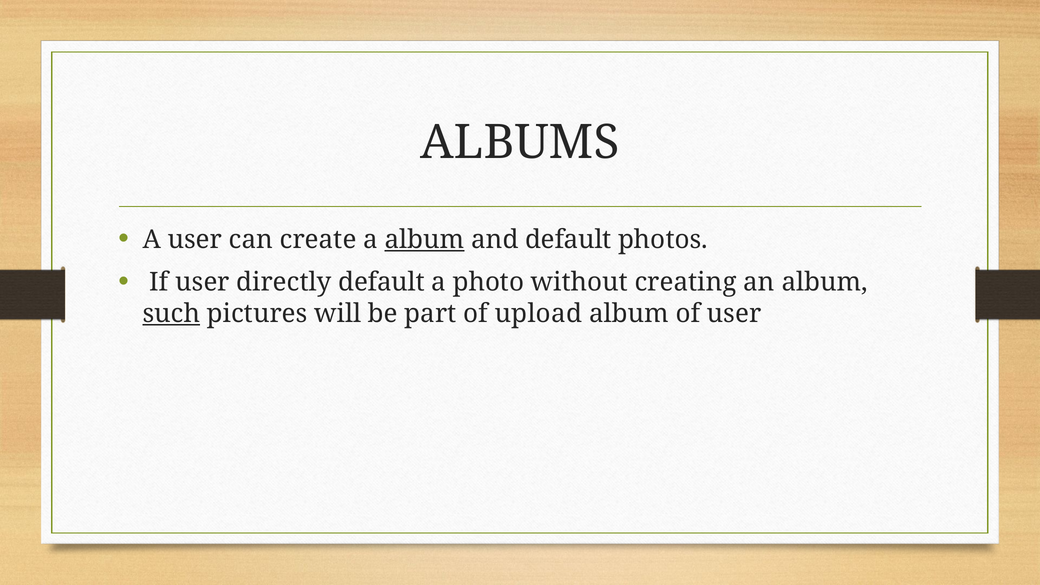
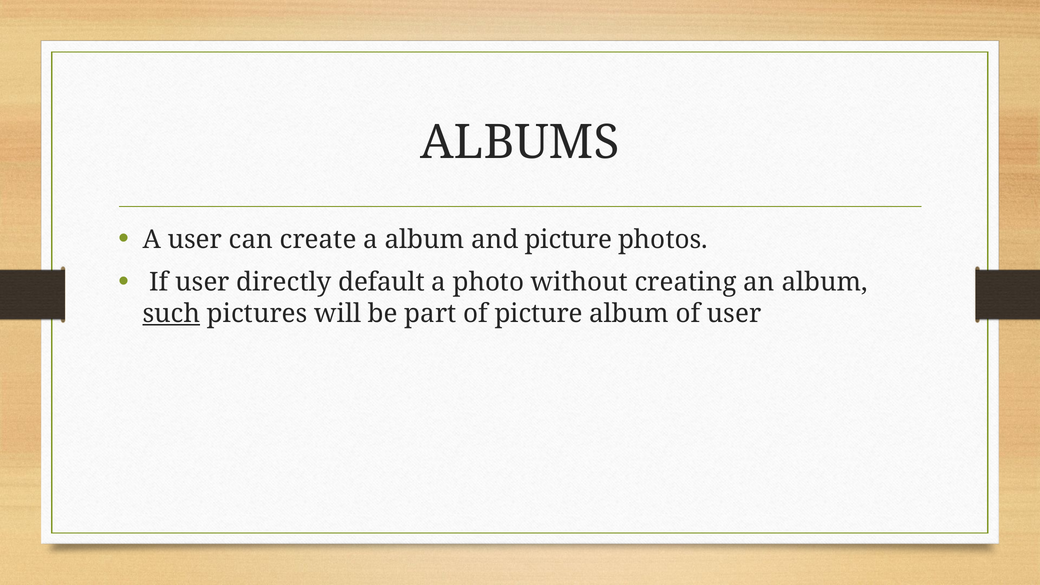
album underline: present -> none (425, 239)
and default: default -> picture (568, 239)
of upload: upload -> picture (539, 314)
